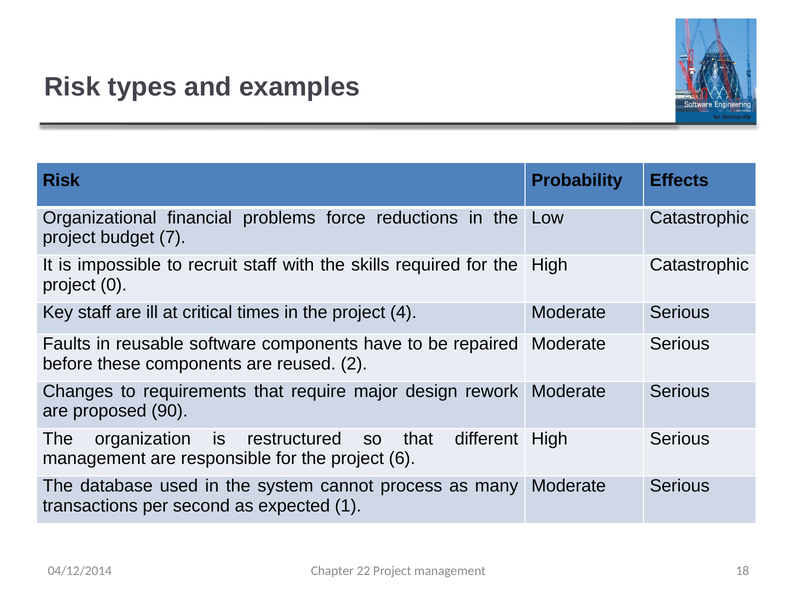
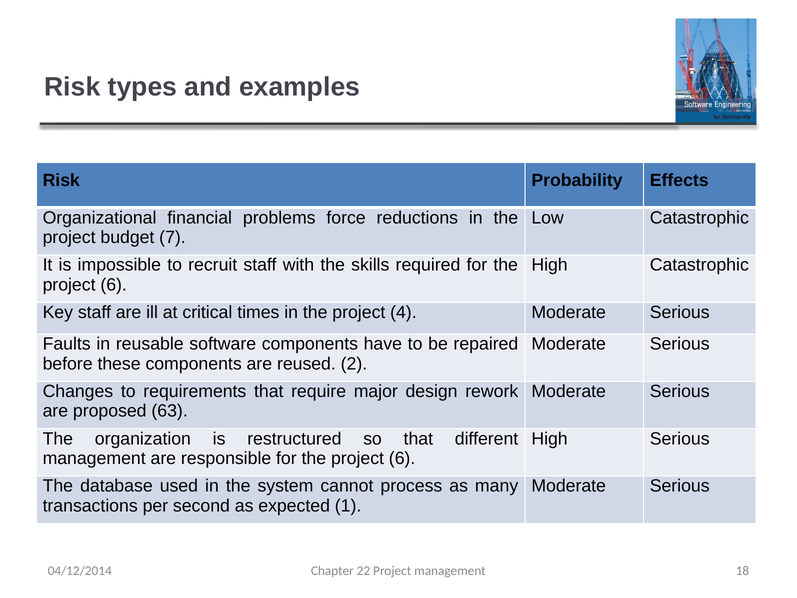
0: 0 -> 6 (114, 285)
90: 90 -> 63 (170, 411)
